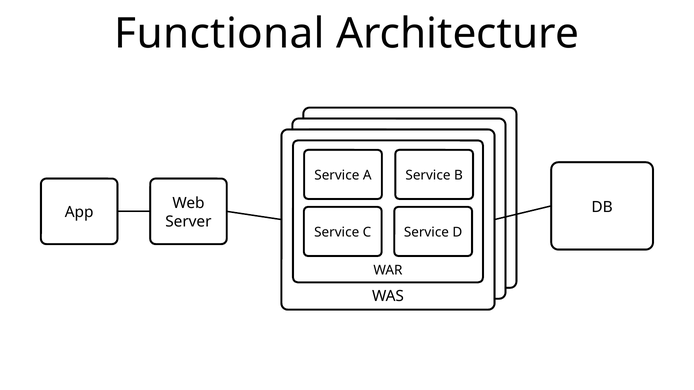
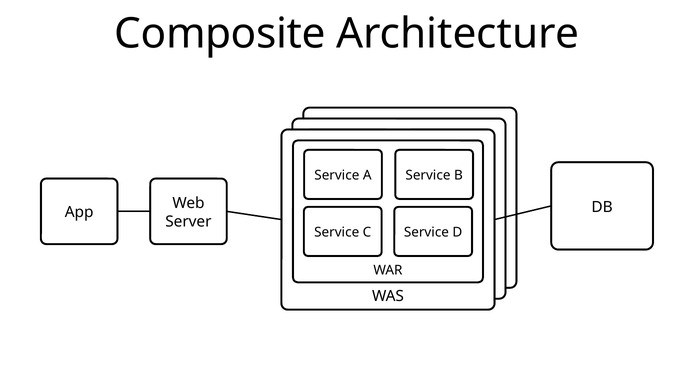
Functional: Functional -> Composite (220, 34)
